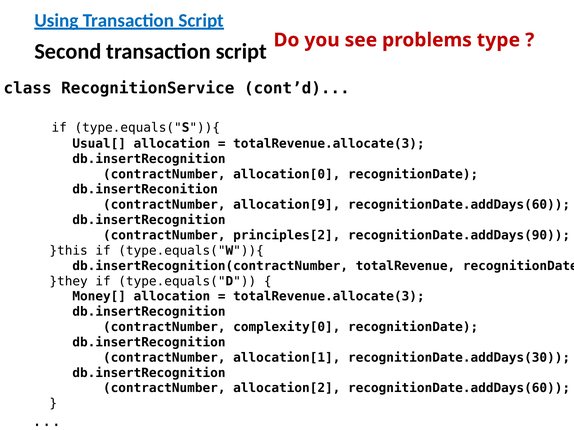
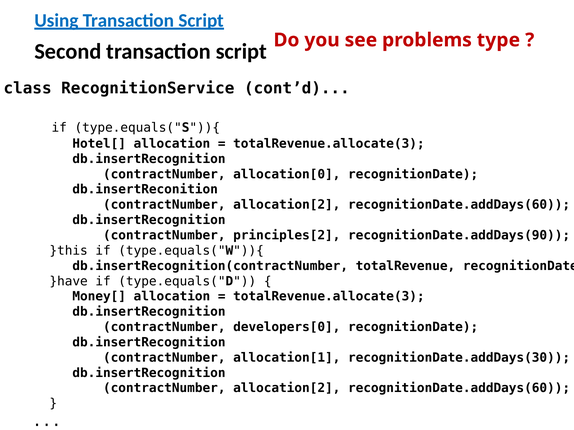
Usual[: Usual[ -> Hotel[ (99, 144)
allocation[9: allocation[9 -> allocation[2 (287, 205)
}they: }they -> }have (69, 281)
complexity[0: complexity[0 -> developers[0 (287, 327)
